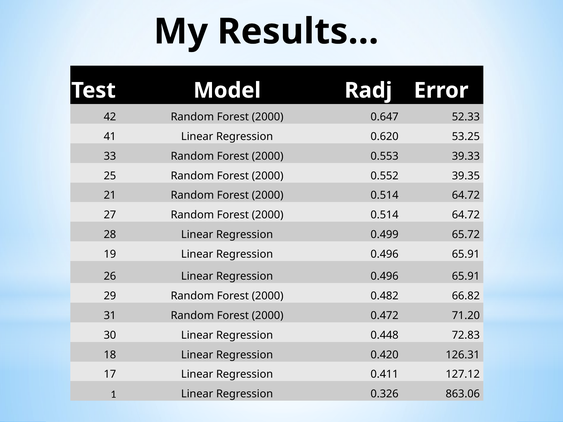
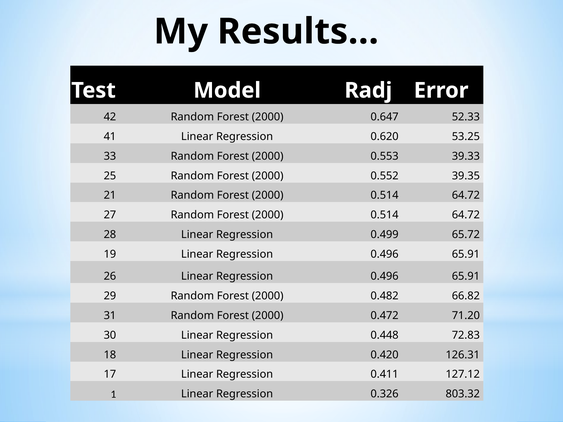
863.06: 863.06 -> 803.32 (463, 394)
